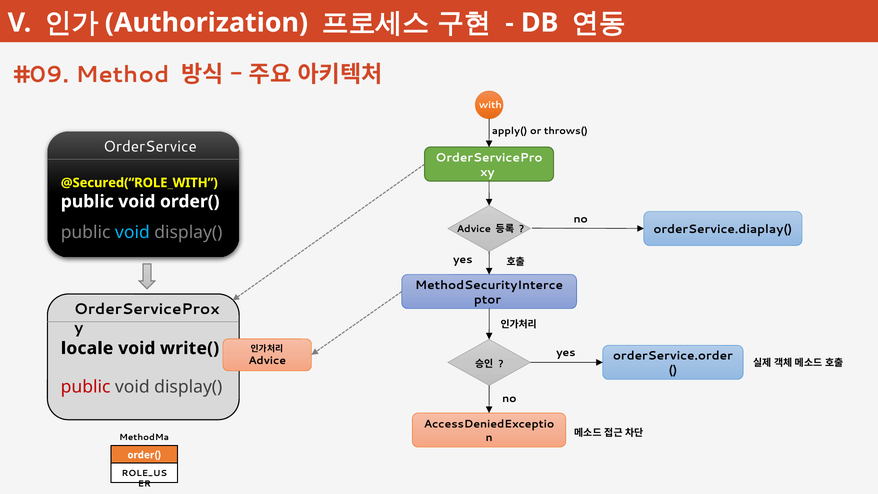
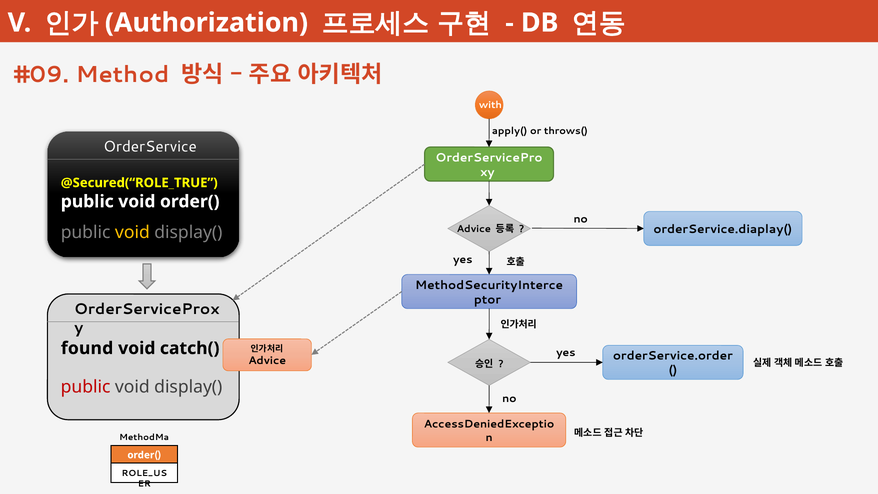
@Secured(“ROLE_WITH: @Secured(“ROLE_WITH -> @Secured(“ROLE_TRUE (139, 183)
void colour: light blue -> yellow (132, 232)
locale: locale -> found (87, 348)
write(: write( -> catch( (190, 348)
